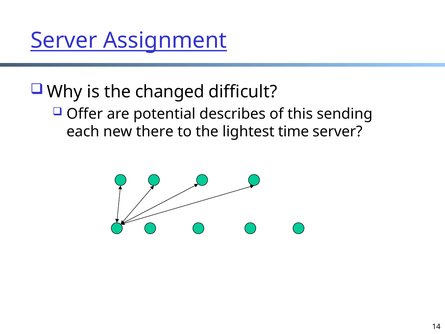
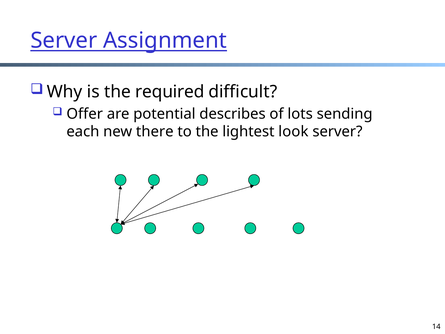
changed: changed -> required (170, 92)
this: this -> lots (300, 114)
time: time -> look (293, 132)
